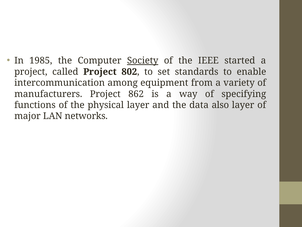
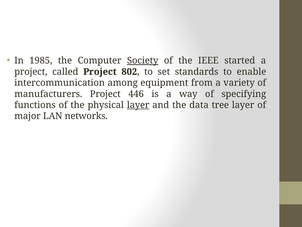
862: 862 -> 446 (136, 94)
layer underline: none -> present (138, 105)
also: also -> tree (220, 105)
